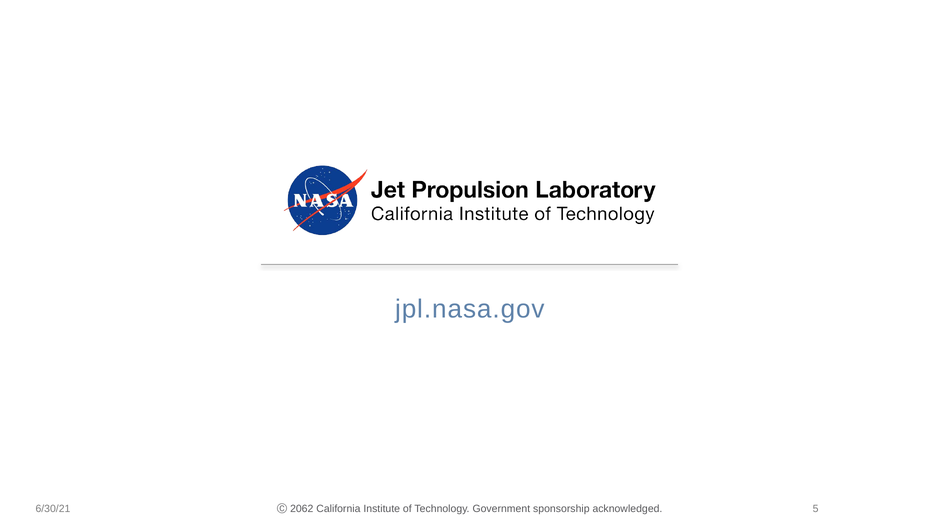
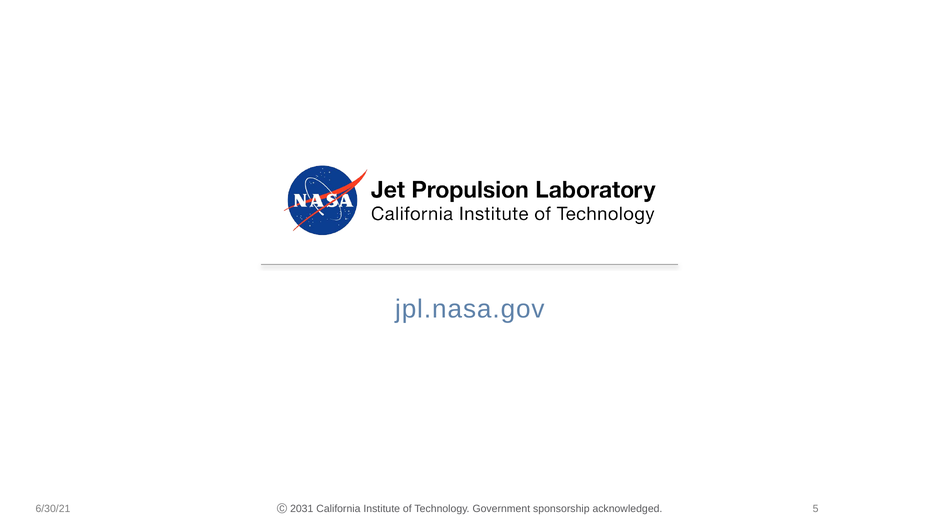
2062: 2062 -> 2031 (302, 509)
